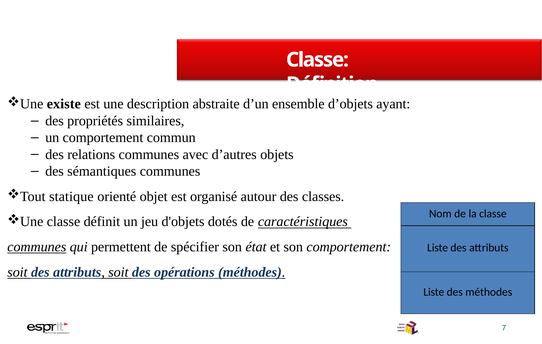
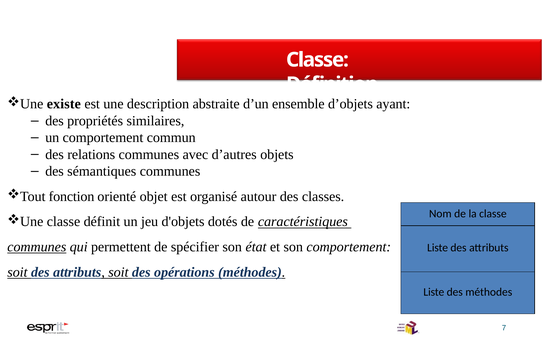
statique: statique -> fonction (72, 196)
